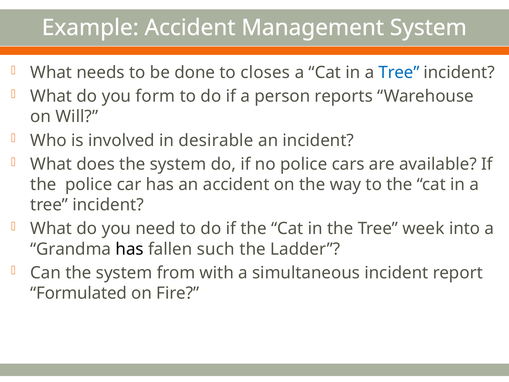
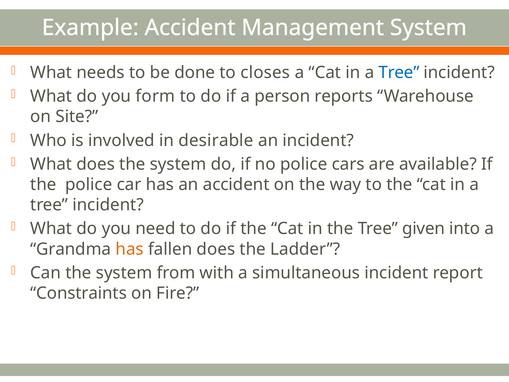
Will: Will -> Site (77, 117)
week: week -> given (424, 229)
has colour: black -> orange (130, 249)
fallen such: such -> does (216, 249)
Formulated: Formulated -> Constraints (79, 293)
